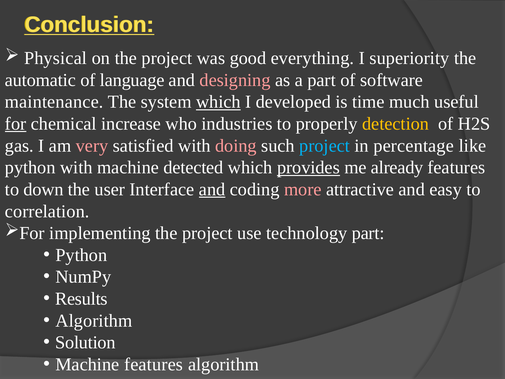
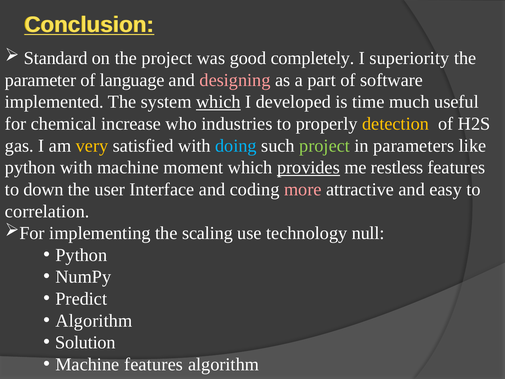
Physical: Physical -> Standard (56, 58)
everything: everything -> completely (313, 58)
automatic: automatic -> parameter (41, 80)
maintenance: maintenance -> implemented (54, 102)
for underline: present -> none (16, 124)
very colour: pink -> yellow (92, 146)
doing colour: pink -> light blue (236, 146)
project colour: light blue -> light green (325, 146)
percentage: percentage -> parameters (414, 146)
detected: detected -> moment (193, 167)
already: already -> restless (397, 167)
and underline: present -> none (212, 189)
implementing the project: project -> scaling (207, 233)
technology part: part -> null (368, 233)
Results: Results -> Predict (81, 299)
